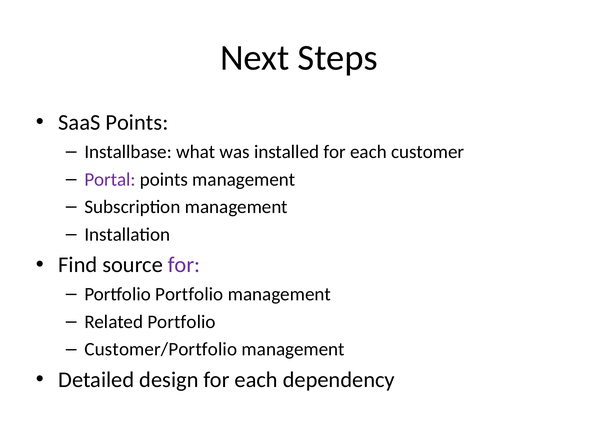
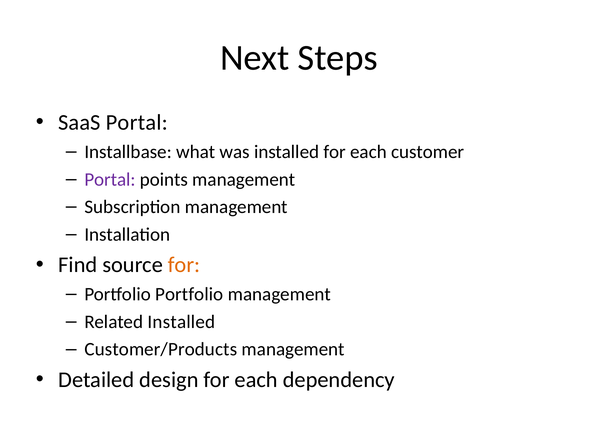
SaaS Points: Points -> Portal (137, 123)
for colour: purple -> orange (184, 265)
Related Portfolio: Portfolio -> Installed (181, 322)
Customer/Portfolio: Customer/Portfolio -> Customer/Products (161, 350)
